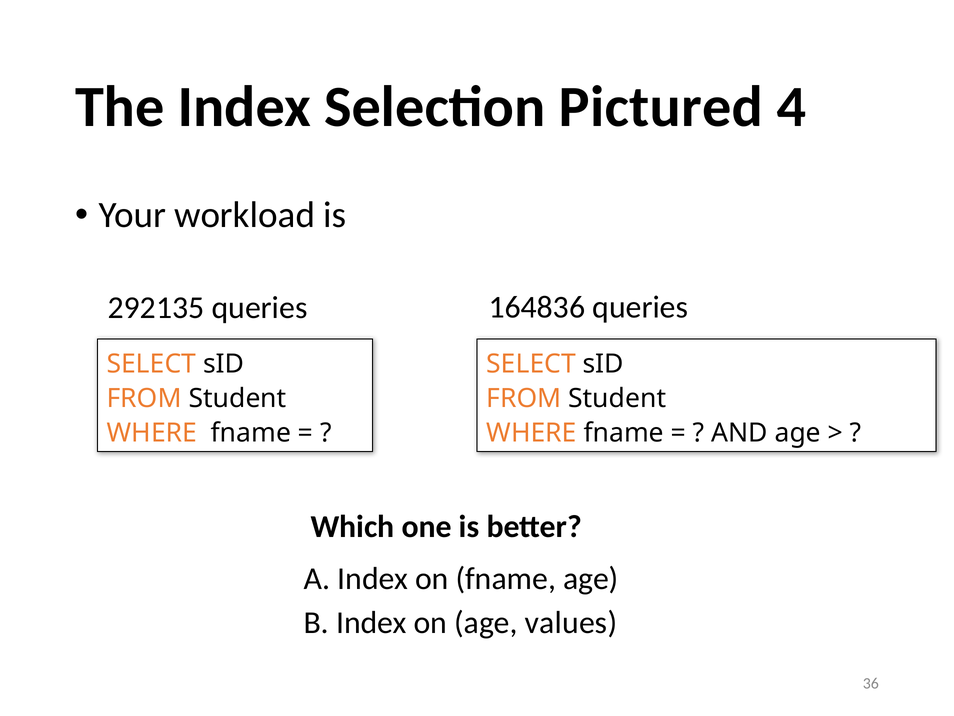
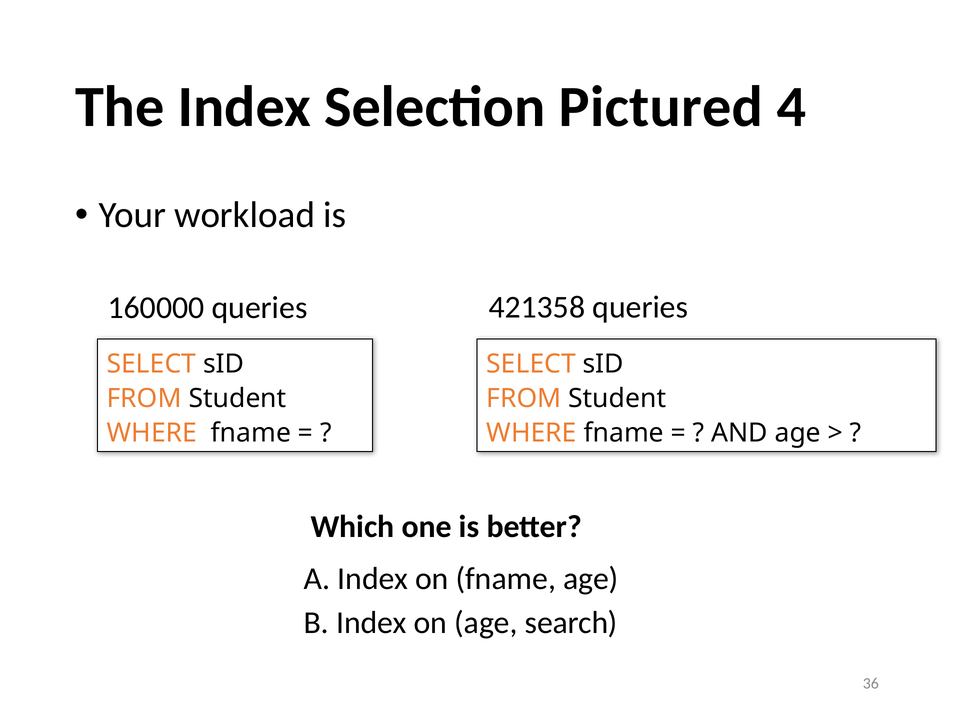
292135: 292135 -> 160000 (156, 307)
164836: 164836 -> 421358 (537, 307)
values: values -> search (571, 622)
